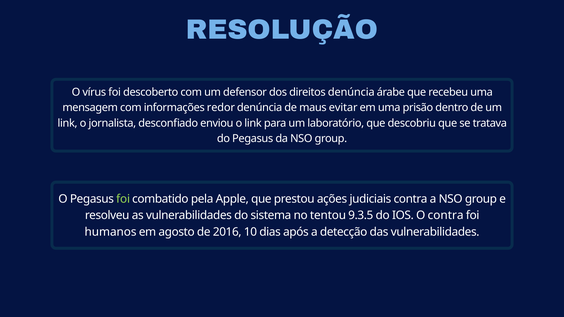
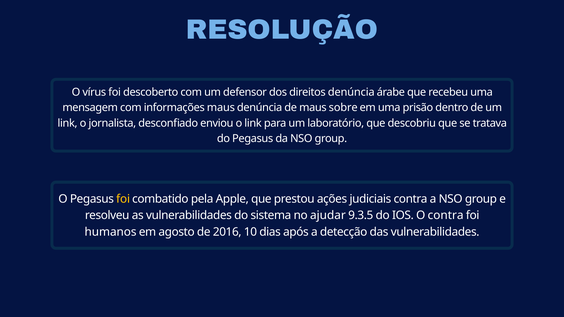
informações redor: redor -> maus (221, 108)
evitar: evitar -> sobre (343, 108)
foi colour: light green -> yellow (123, 199)
tentou: tentou -> ajudar (328, 216)
